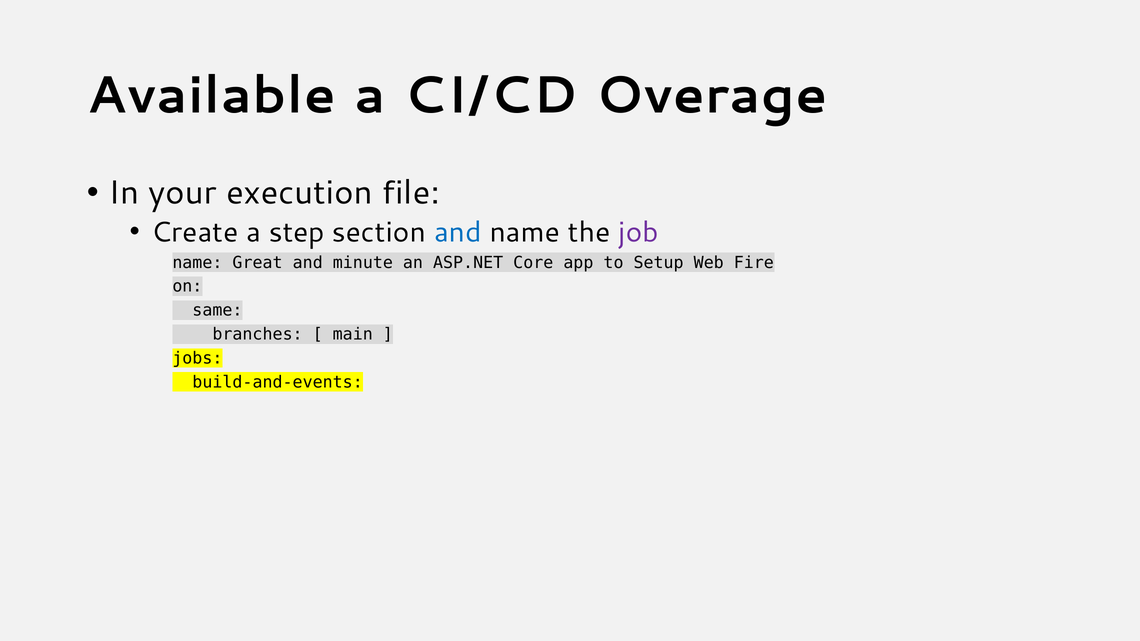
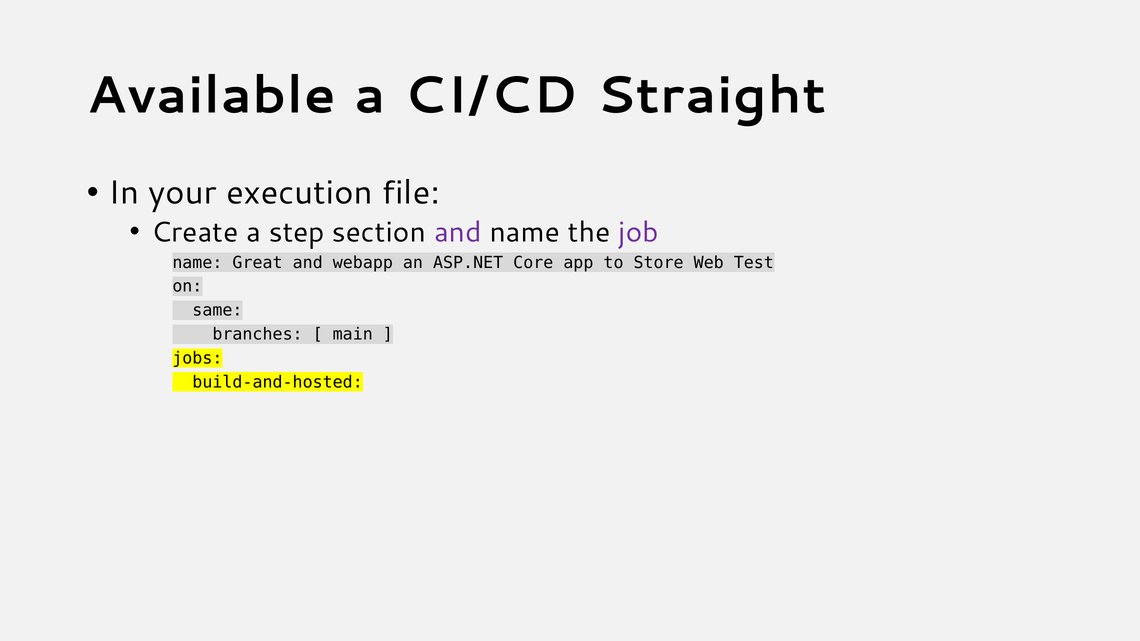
Overage: Overage -> Straight (711, 96)
and colour: blue -> purple (458, 232)
minute: minute -> webapp (363, 263)
Setup: Setup -> Store (659, 263)
Fire: Fire -> Test (754, 263)
build-and-events: build-and-events -> build-and-hosted (278, 382)
